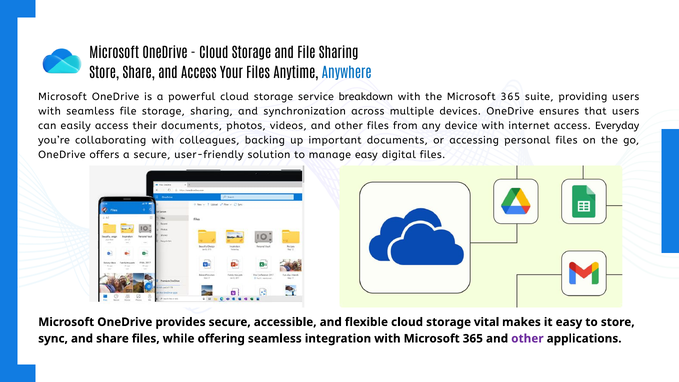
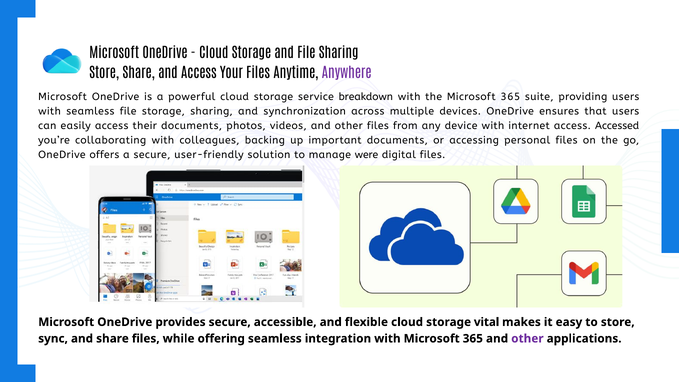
Anywhere colour: blue -> purple (347, 74)
Everyday: Everyday -> Accessed (617, 126)
manage easy: easy -> were (366, 155)
